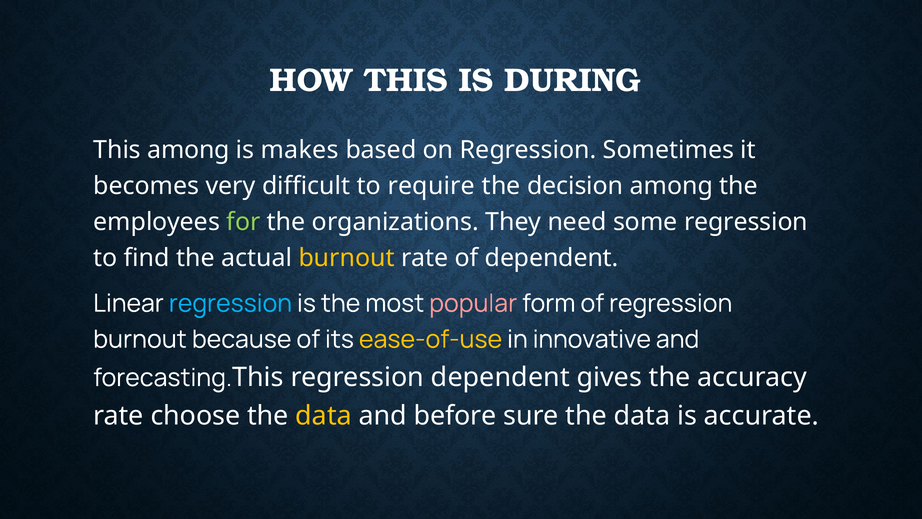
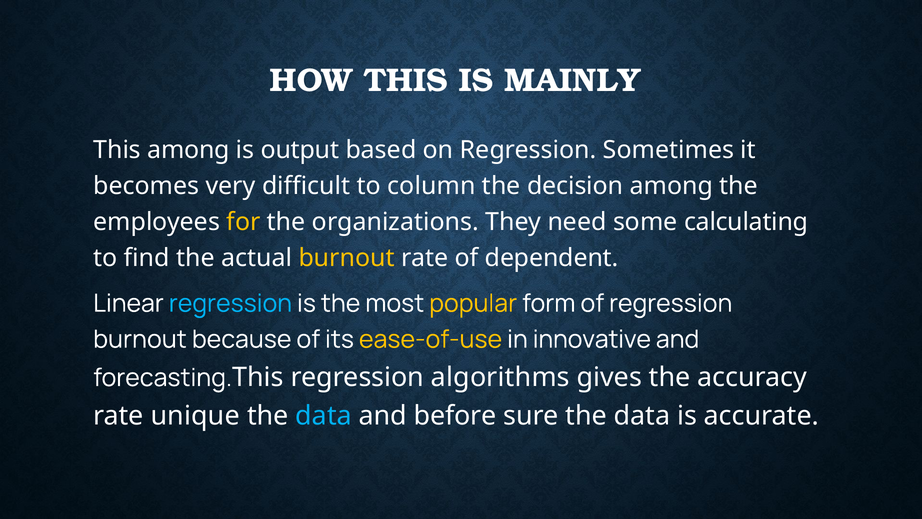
DURING: DURING -> MAINLY (572, 80)
makes: makes -> output (300, 150)
require: require -> column (431, 186)
for colour: light green -> yellow (243, 222)
some regression: regression -> calculating (746, 222)
popular colour: pink -> yellow (473, 303)
regression dependent: dependent -> algorithms (500, 377)
choose: choose -> unique (195, 416)
data colour: yellow -> light blue (324, 416)
